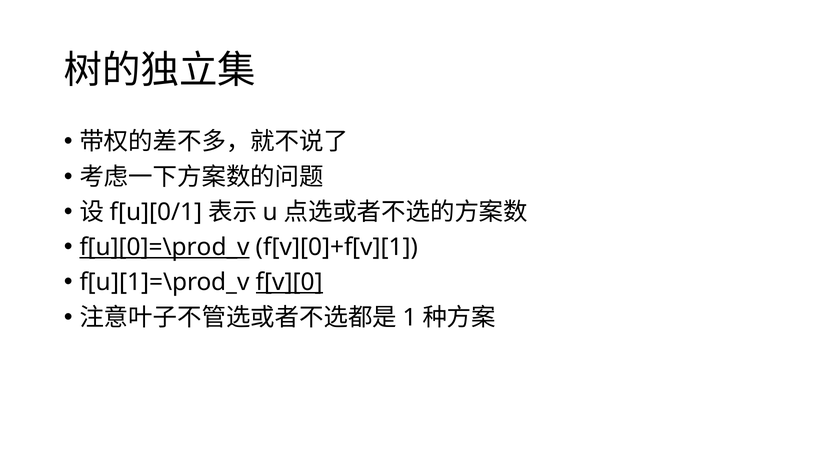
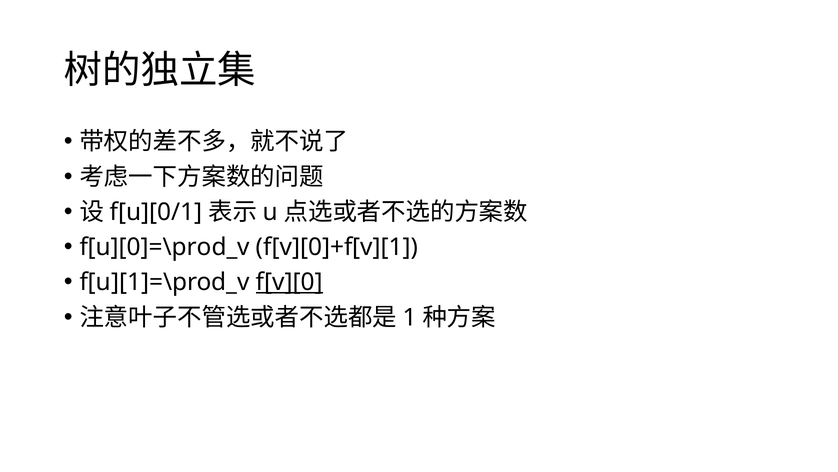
f[u][0]=\prod_v underline: present -> none (165, 247)
